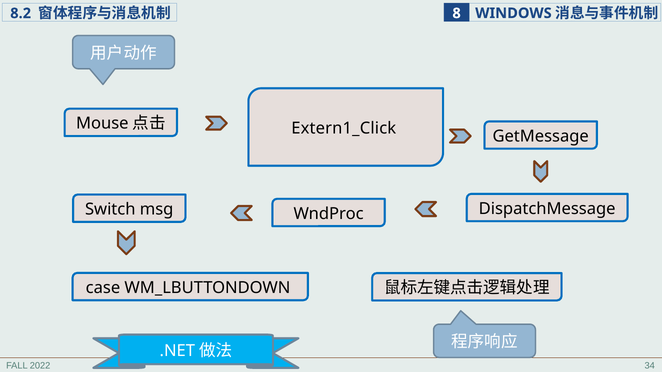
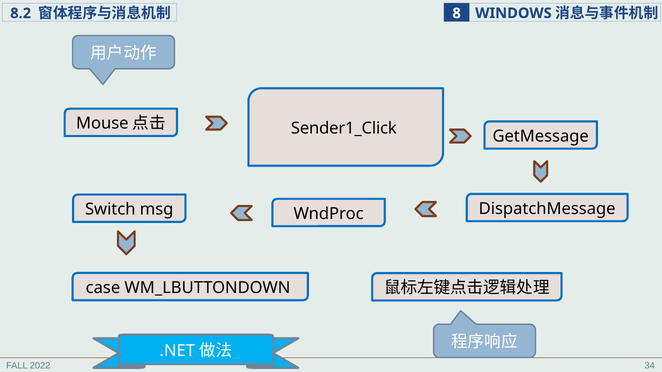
Extern1_Click: Extern1_Click -> Sender1_Click (344, 128)
